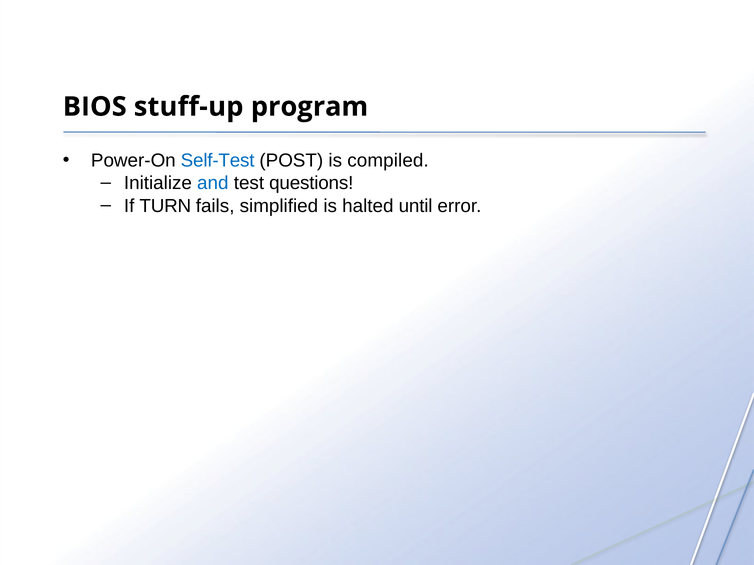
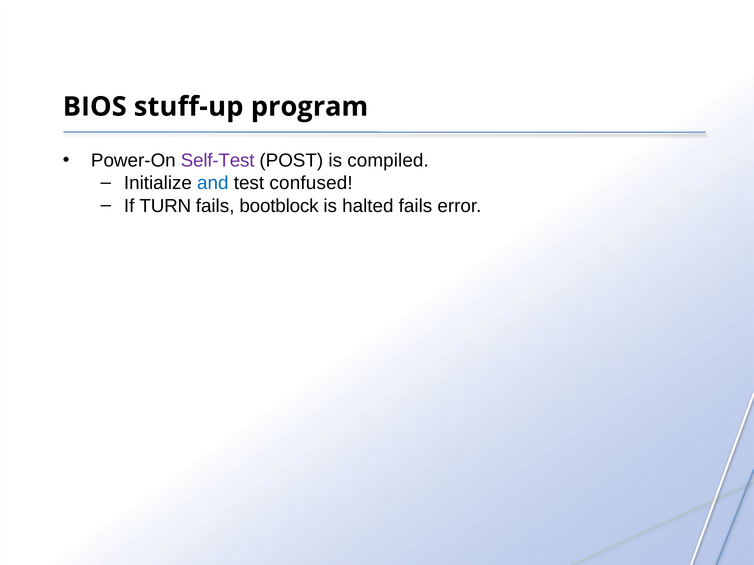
Self-Test colour: blue -> purple (218, 161)
questions: questions -> confused (311, 183)
simplified: simplified -> bootblock (279, 206)
halted until: until -> fails (415, 206)
